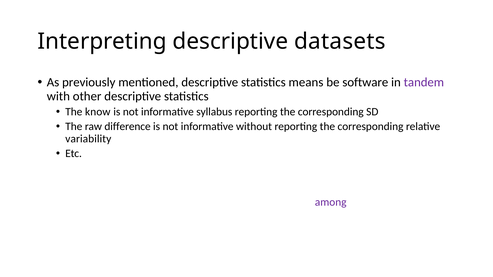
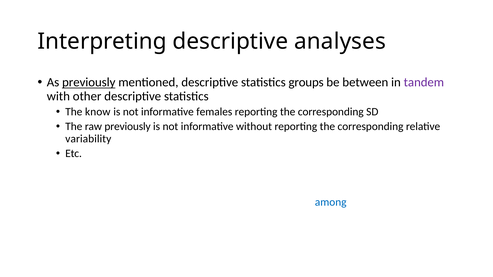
descriptive datasets: datasets -> analyses (340, 41)
previously underline: none -> present (89, 83)
means: means -> groups (306, 83)
software: software -> between (365, 83)
informative syllabus: syllabus -> females (214, 112)
raw difference: difference -> previously (128, 127)
among colour: purple -> blue (331, 202)
